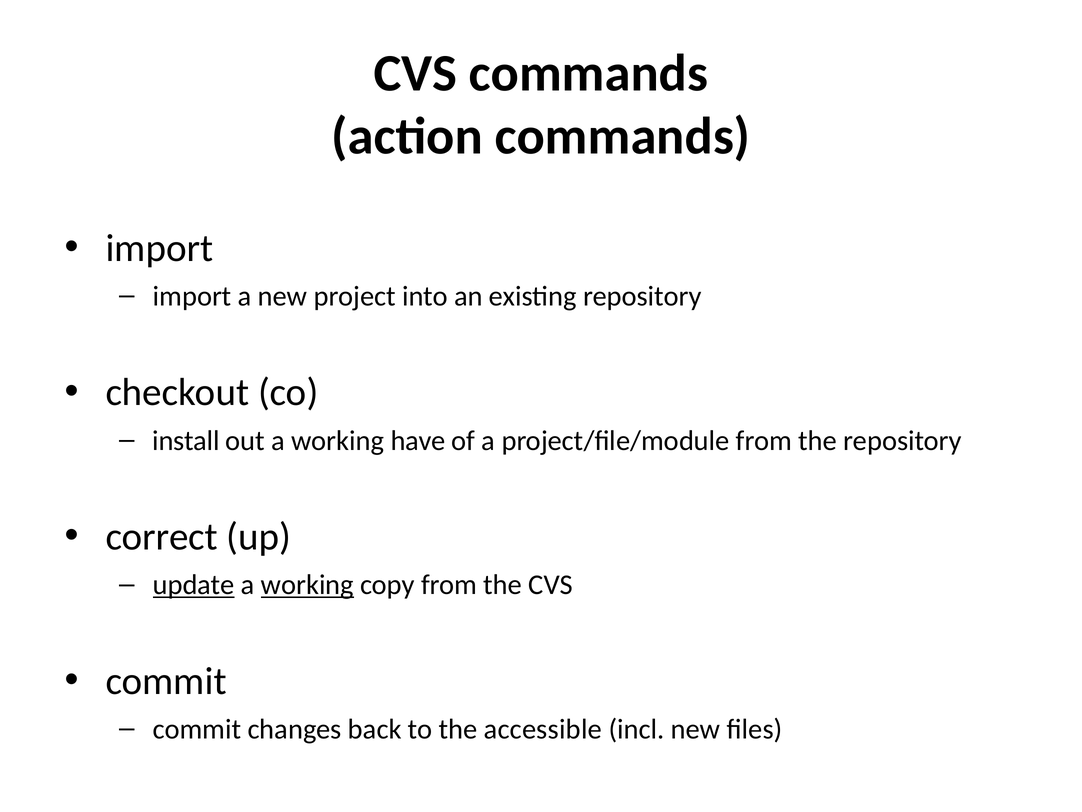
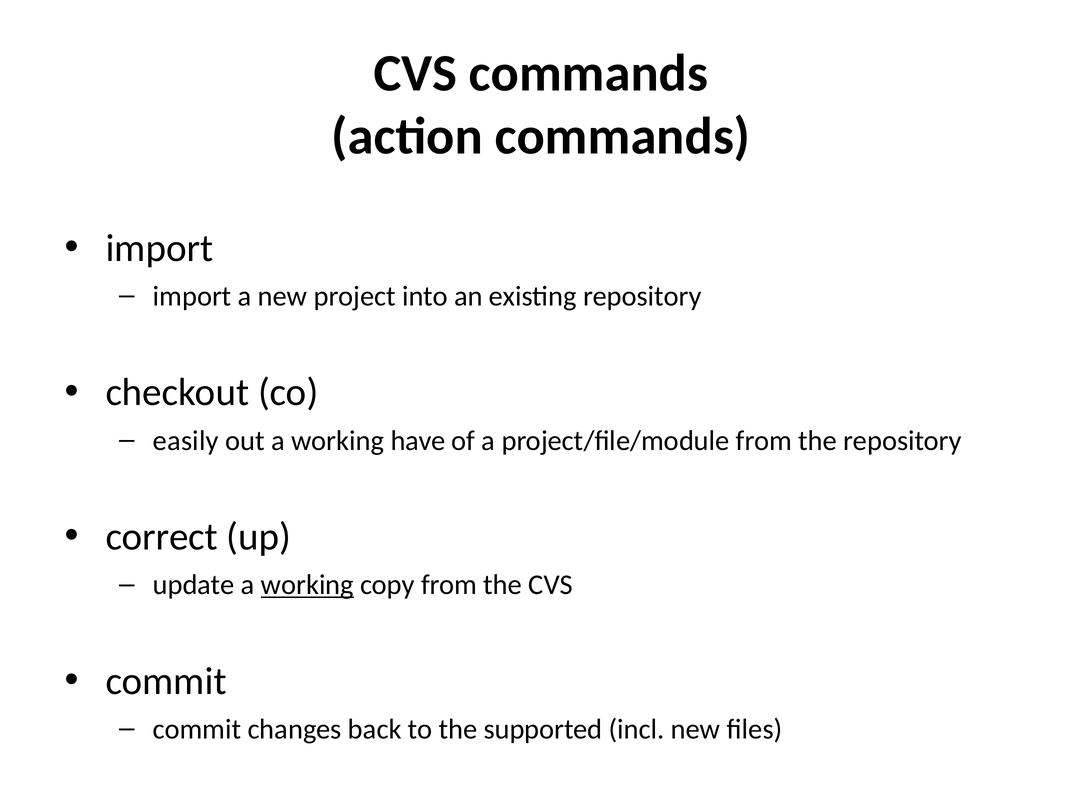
install: install -> easily (186, 440)
update underline: present -> none (194, 585)
accessible: accessible -> supported (543, 729)
